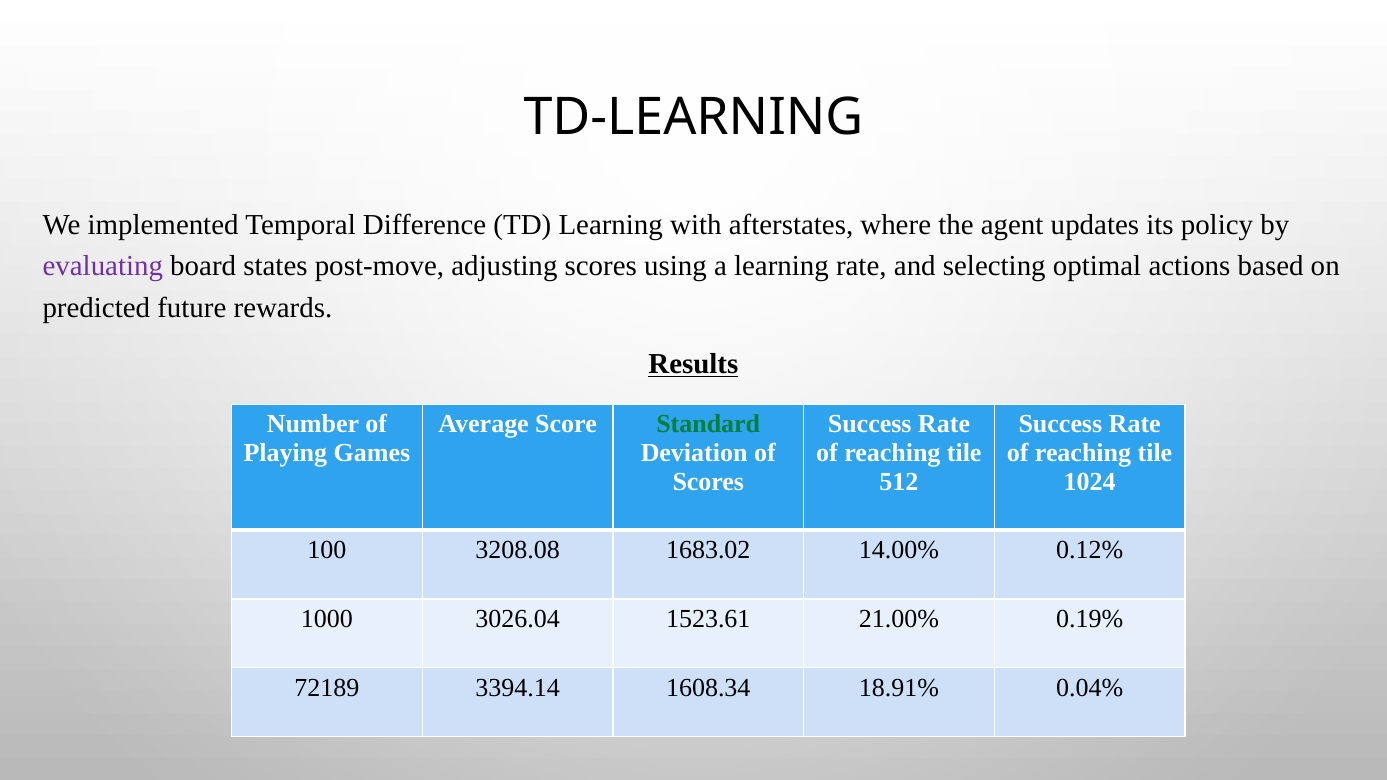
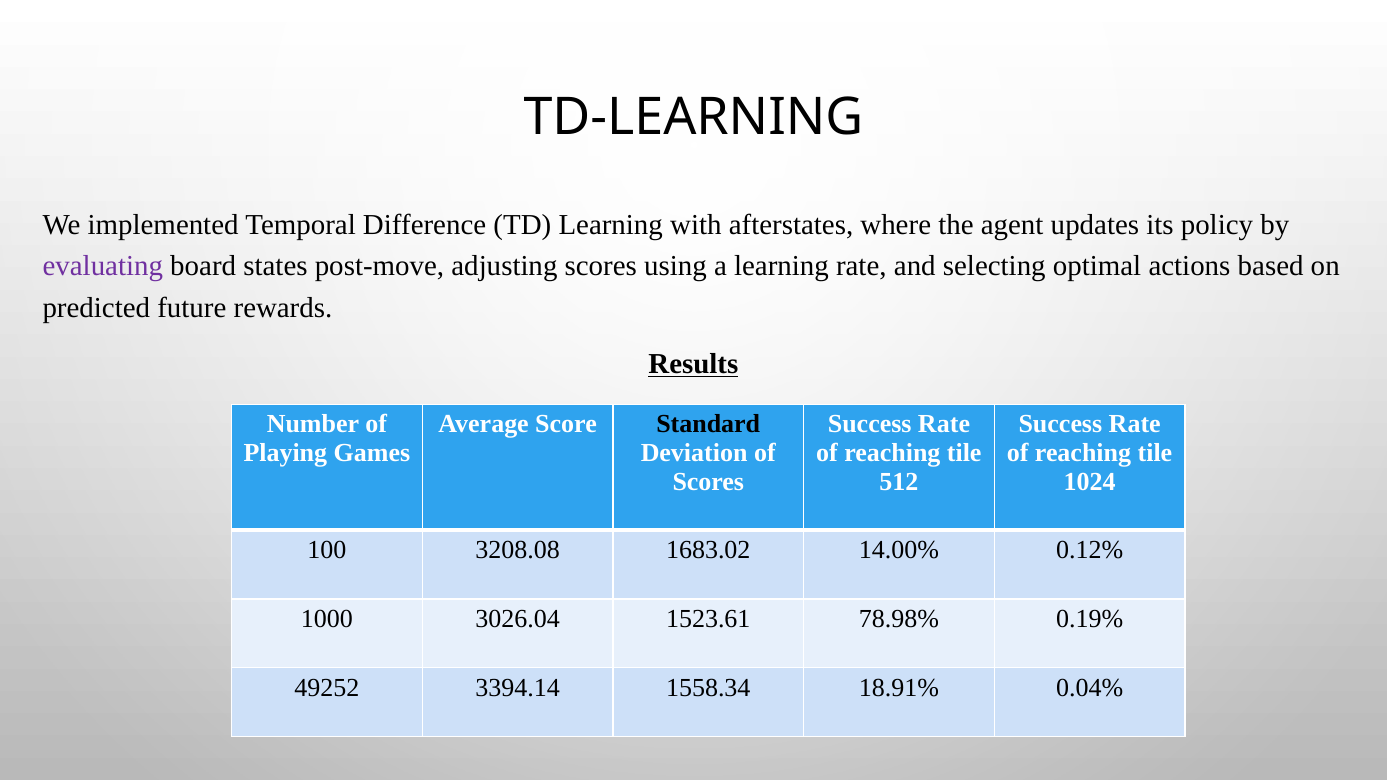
Standard colour: green -> black (708, 424)
21.00%: 21.00% -> 78.98% (899, 619)
72189: 72189 -> 49252 (327, 688)
1608.34: 1608.34 -> 1558.34 (708, 688)
